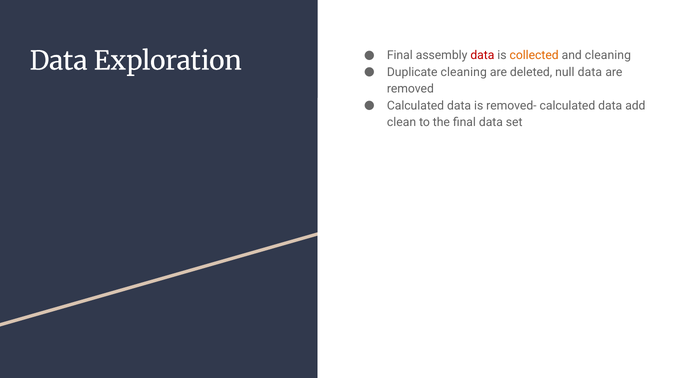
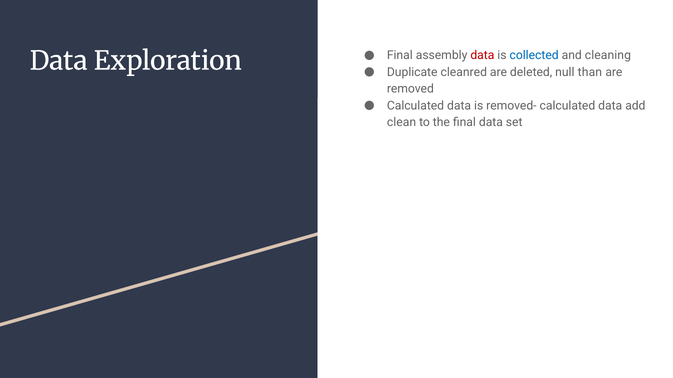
collected colour: orange -> blue (534, 55)
Duplicate cleaning: cleaning -> cleanred (464, 72)
null data: data -> than (590, 72)
